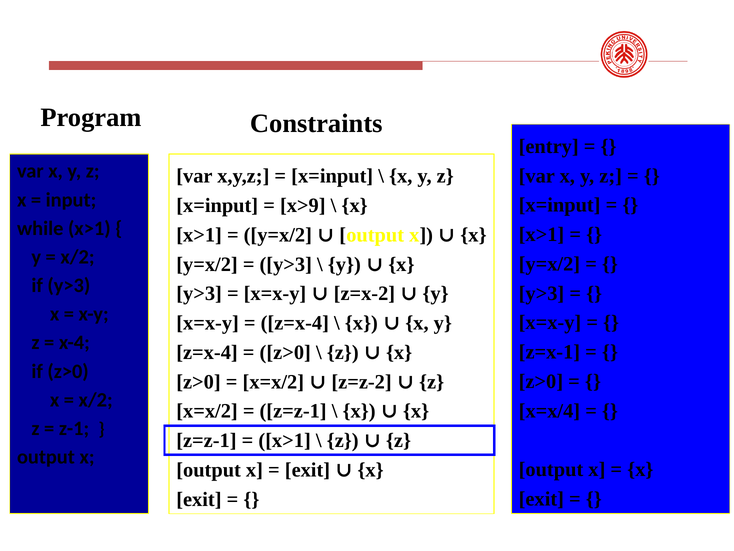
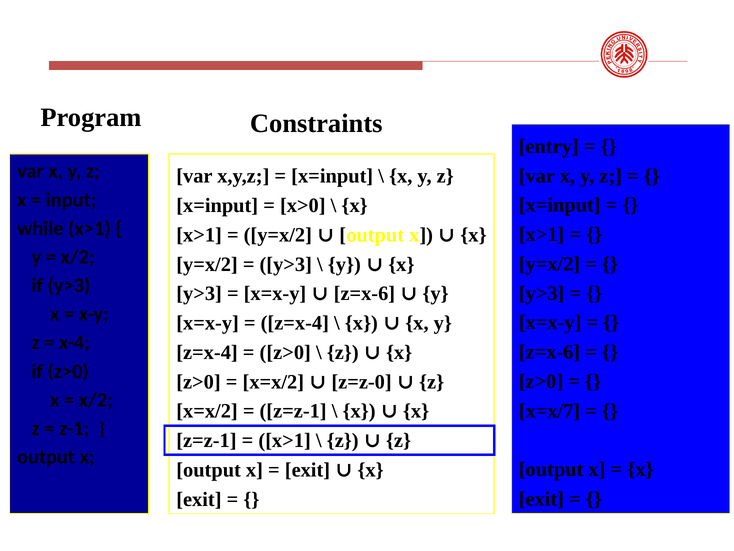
x>9: x>9 -> x>0 (303, 205)
x=x-y z=x-2: z=x-2 -> z=x-6 (364, 293)
z=x-1: z=x-1 -> z=x-6 (549, 352)
z=z-2: z=z-2 -> z=z-0 (362, 381)
x=x/4: x=x/4 -> x=x/7 (549, 410)
